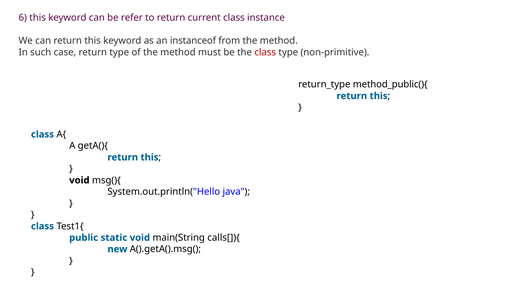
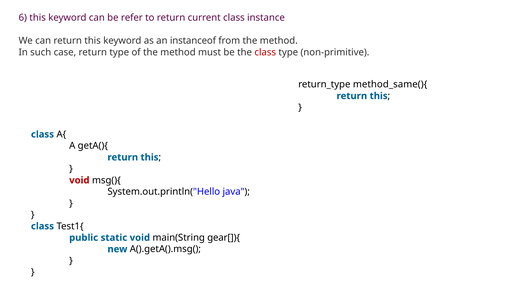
method_public(){: method_public(){ -> method_same(){ (390, 84)
void colour: black -> red (79, 180)
calls[]){: calls[]){ -> gear[]){ (224, 238)
